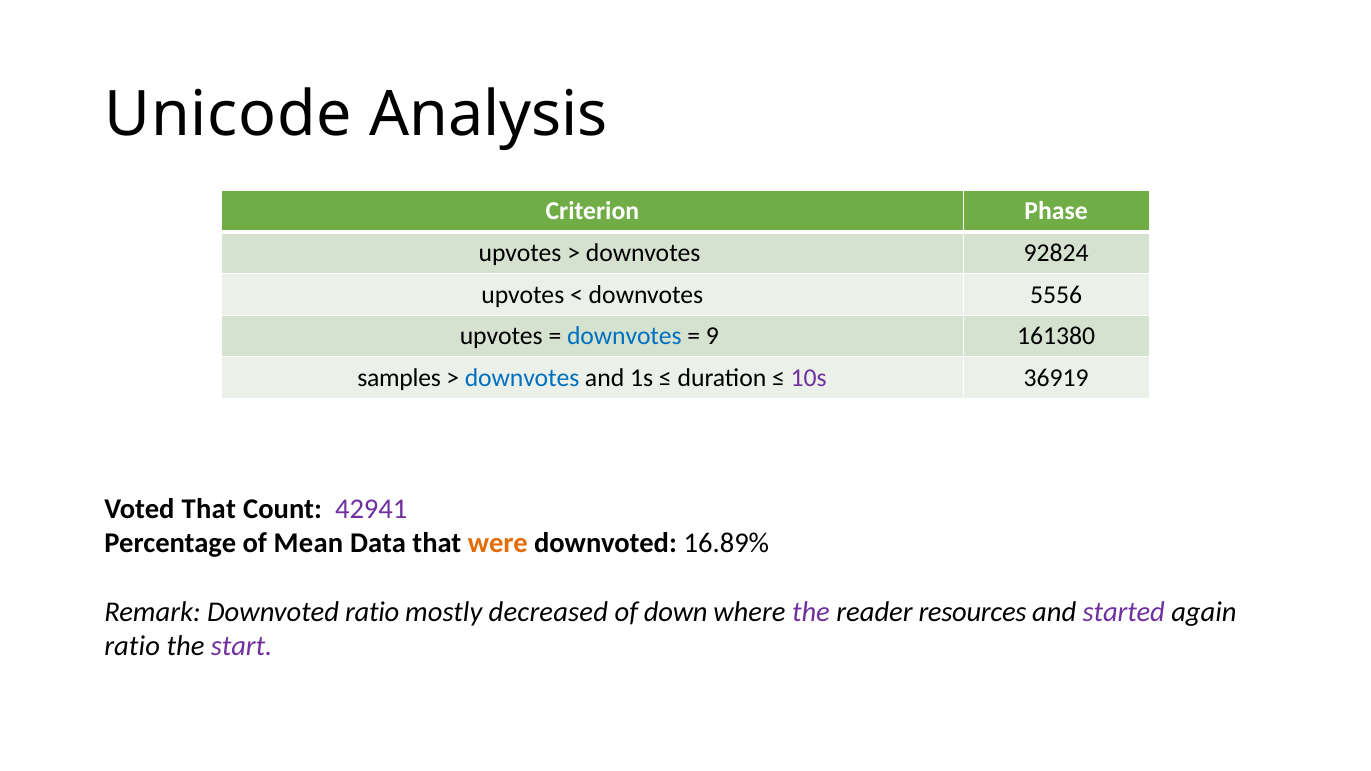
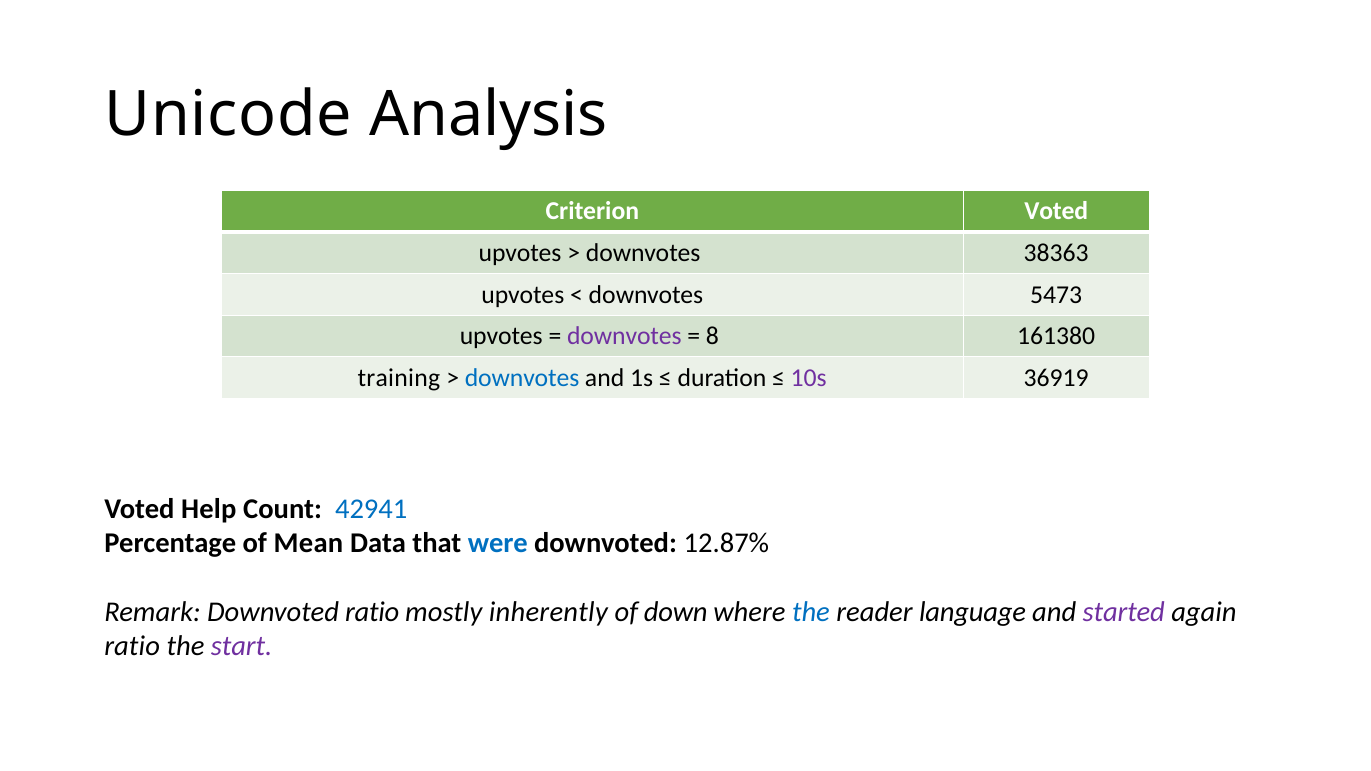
Criterion Phase: Phase -> Voted (1056, 211)
92824: 92824 -> 38363 (1056, 253)
5556: 5556 -> 5473 (1056, 295)
downvotes colour: blue -> purple (624, 336)
9: 9 -> 8 (712, 336)
samples: samples -> training (399, 378)
Voted That: That -> Help (209, 509)
42941 colour: purple -> blue (371, 509)
were colour: orange -> blue (498, 543)
16.89%: 16.89% -> 12.87% (726, 543)
decreased: decreased -> inherently (548, 612)
the colour: purple -> blue (811, 612)
resources: resources -> language (972, 612)
